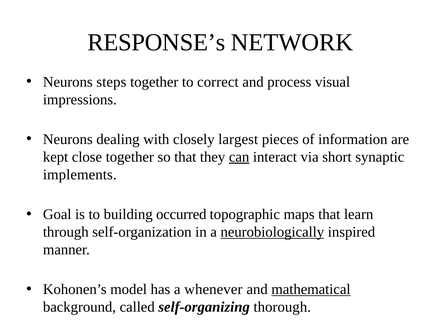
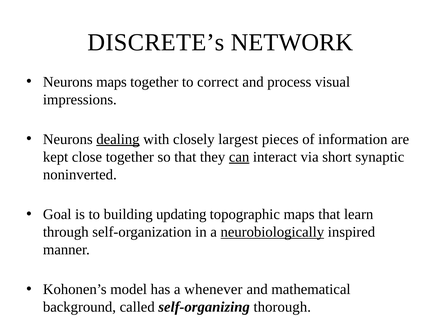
RESPONSE’s: RESPONSE’s -> DISCRETE’s (156, 42)
Neurons steps: steps -> maps (112, 82)
dealing underline: none -> present (118, 139)
implements: implements -> noninverted (80, 174)
occurred: occurred -> updating (181, 214)
mathematical underline: present -> none (311, 289)
